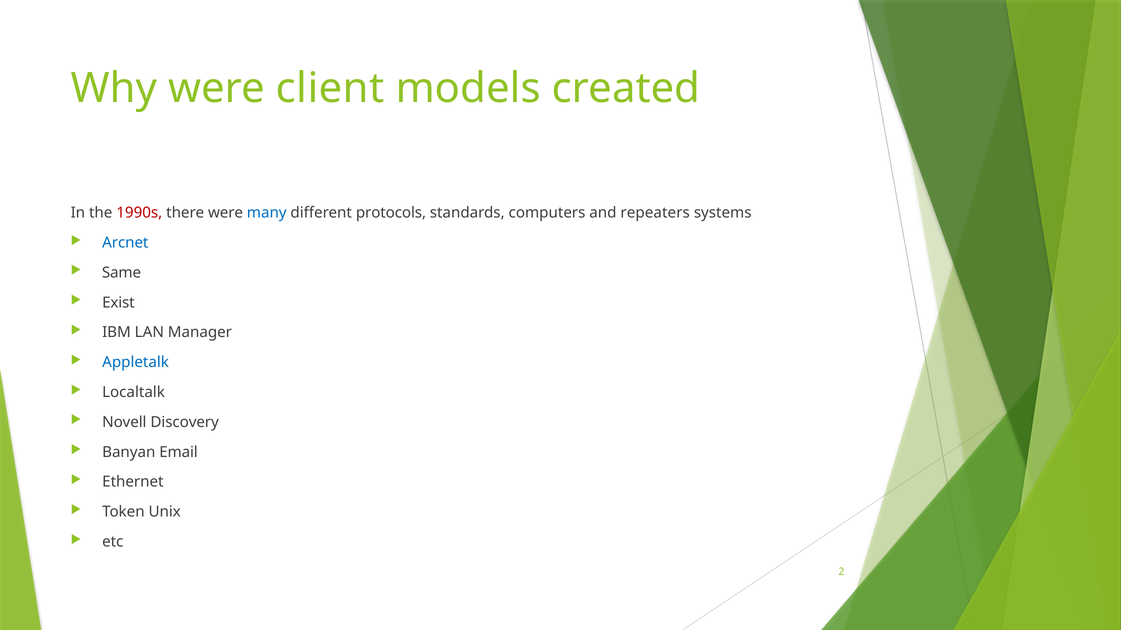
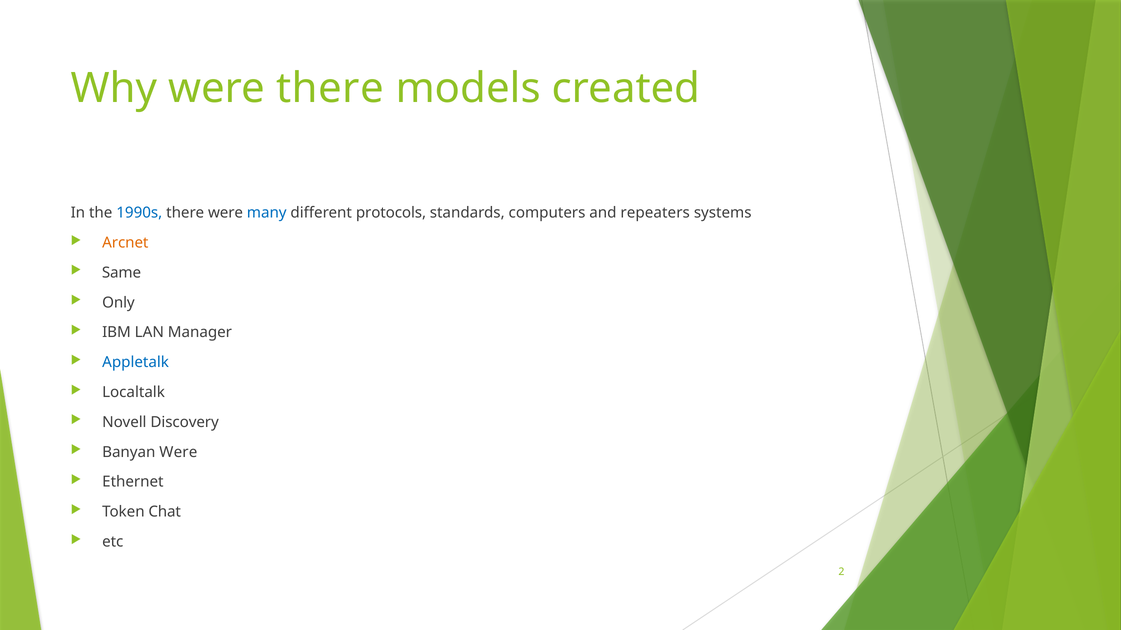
were client: client -> there (330, 88)
1990s colour: red -> blue (139, 213)
Arcnet colour: blue -> orange (125, 243)
Exist: Exist -> Only (118, 303)
Banyan Email: Email -> Were (178, 452)
Unix: Unix -> Chat (165, 512)
